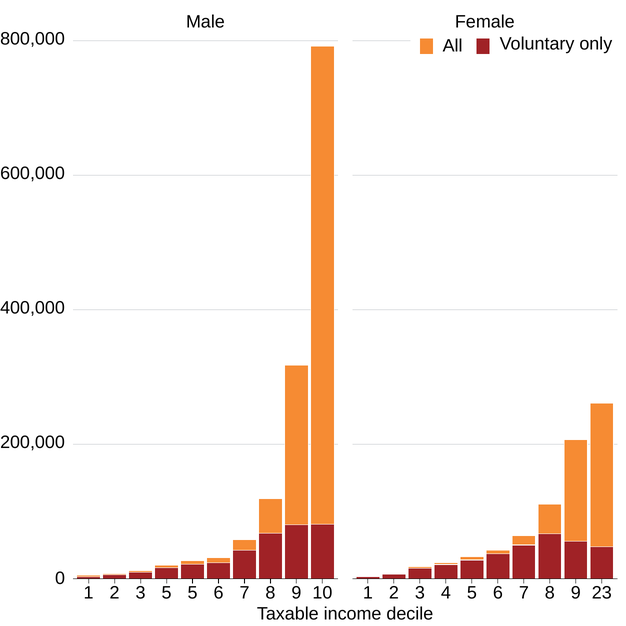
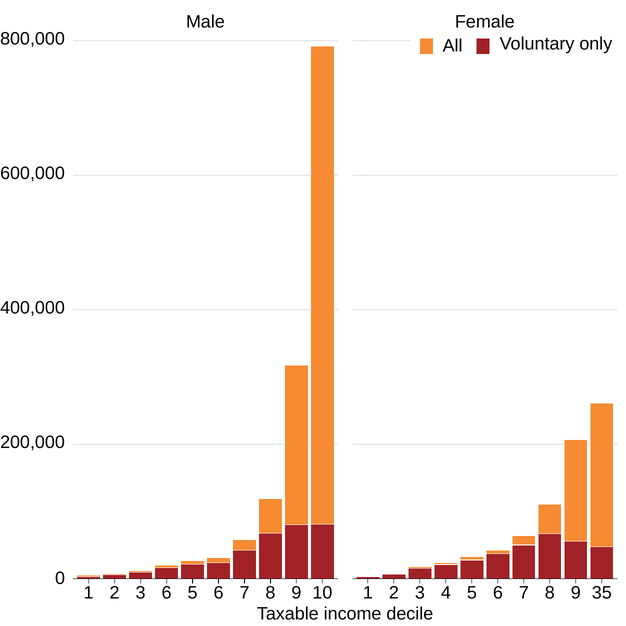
3 5: 5 -> 6 (167, 593)
23: 23 -> 35 (602, 593)
